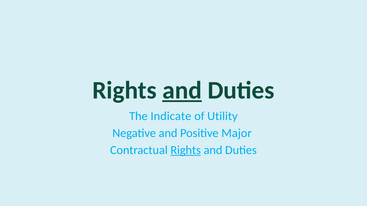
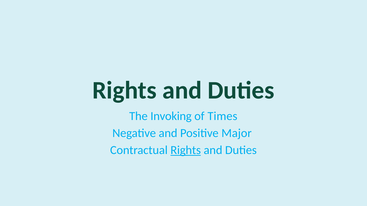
and underline: present -> none (182, 90)
Indicate: Indicate -> Invoking (171, 116)
Utility: Utility -> Times (222, 116)
